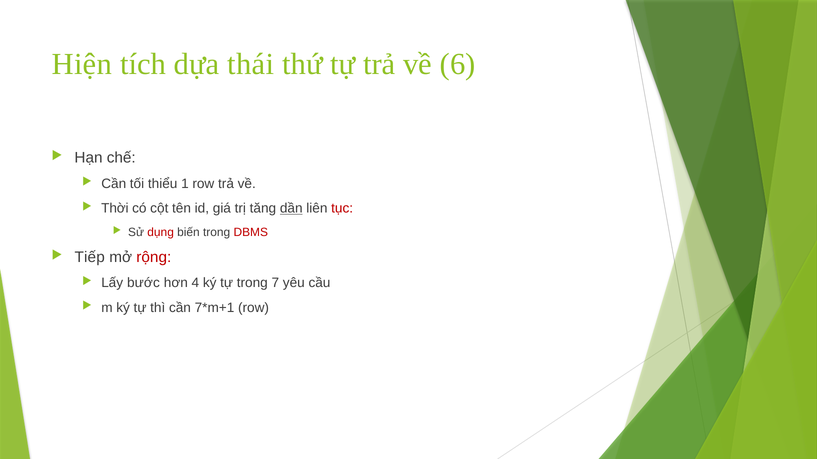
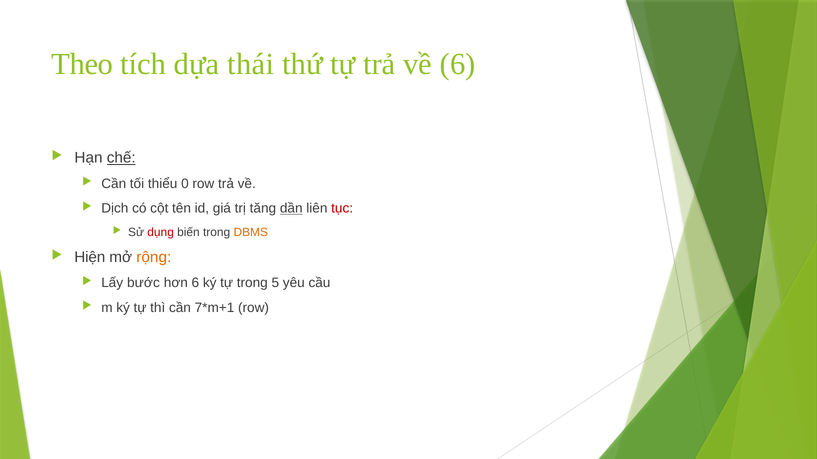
Hiện: Hiện -> Theo (82, 64)
chế underline: none -> present (121, 158)
1: 1 -> 0 (185, 184)
Thời: Thời -> Dịch (115, 209)
DBMS colour: red -> orange (251, 232)
Tiếp: Tiếp -> Hiện (90, 258)
rộng colour: red -> orange (154, 258)
hơn 4: 4 -> 6 (195, 283)
7: 7 -> 5 (275, 283)
